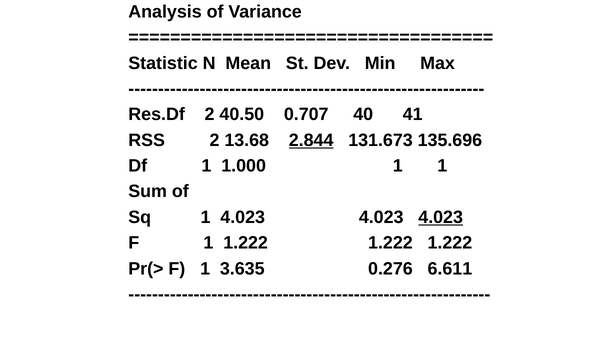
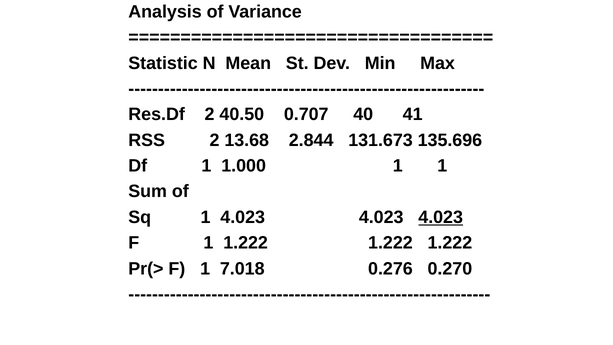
2.844 underline: present -> none (311, 140)
3.635: 3.635 -> 7.018 (242, 268)
6.611: 6.611 -> 0.270 (450, 268)
